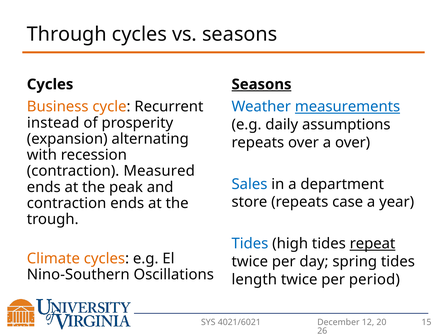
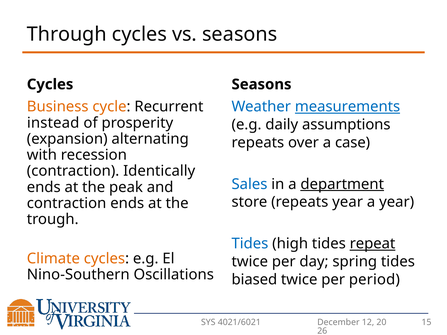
Seasons underline: present -> none (262, 84)
a over: over -> case (353, 143)
Measured: Measured -> Identically (159, 171)
department underline: none -> present (342, 184)
repeats case: case -> year (348, 202)
length: length -> biased (254, 280)
